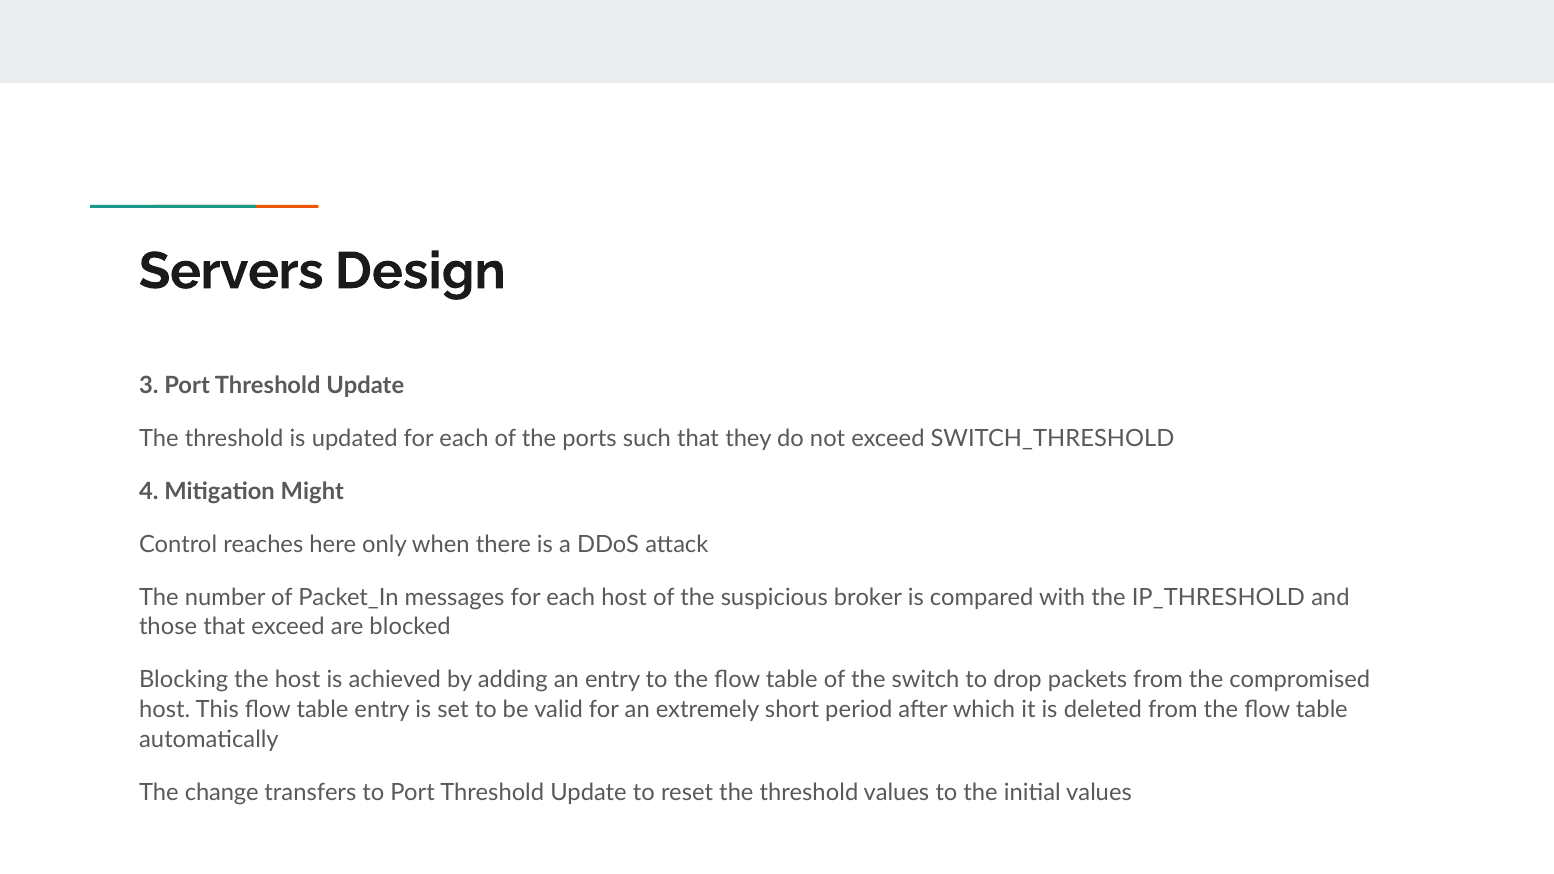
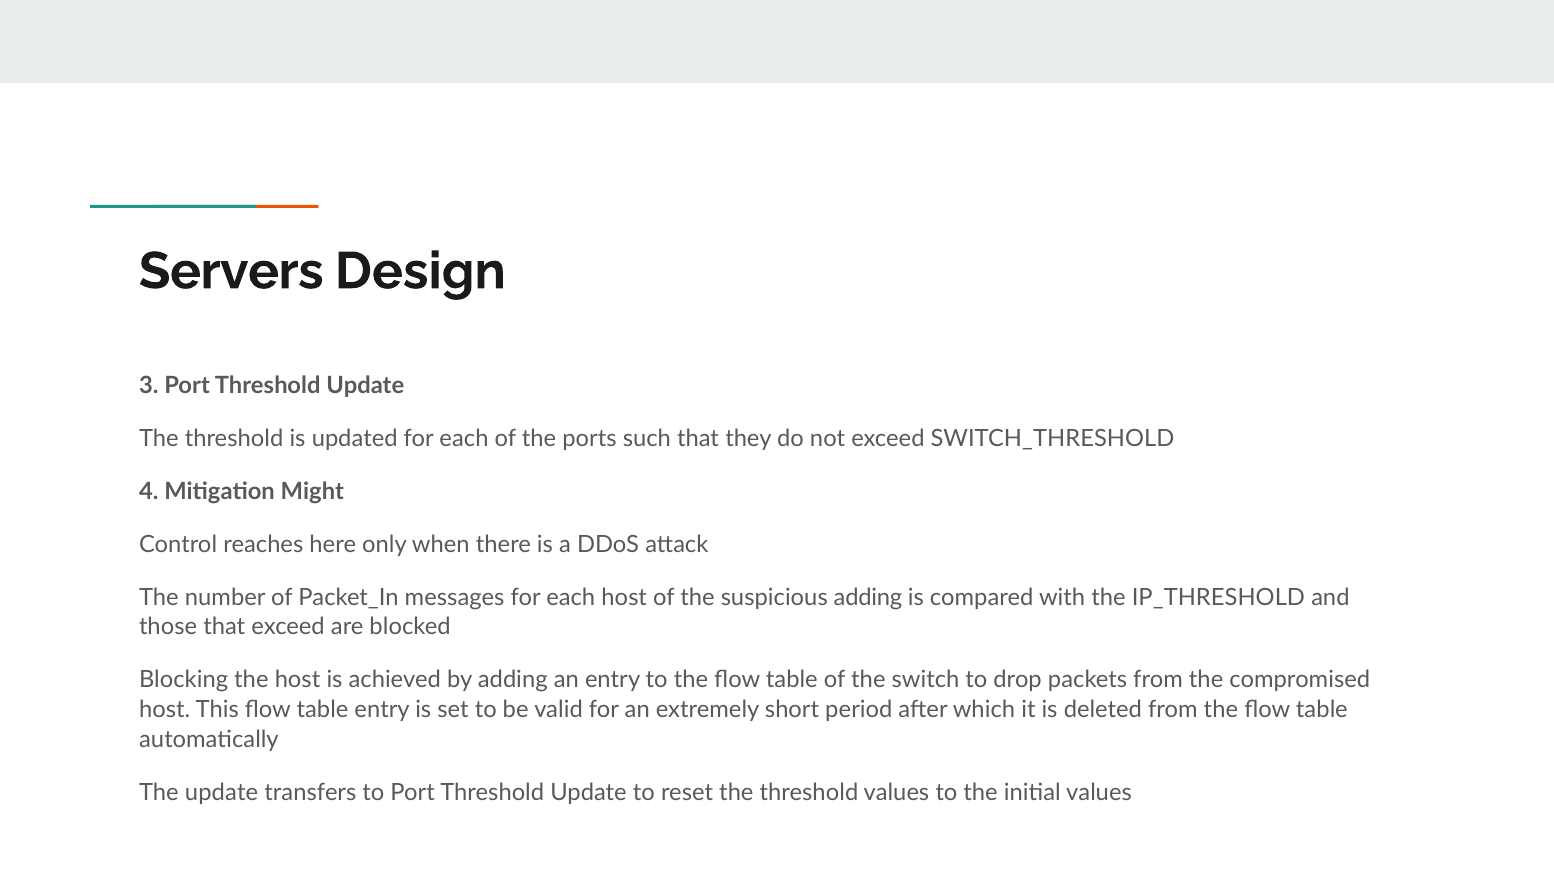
suspicious broker: broker -> adding (868, 597)
The change: change -> update (222, 793)
